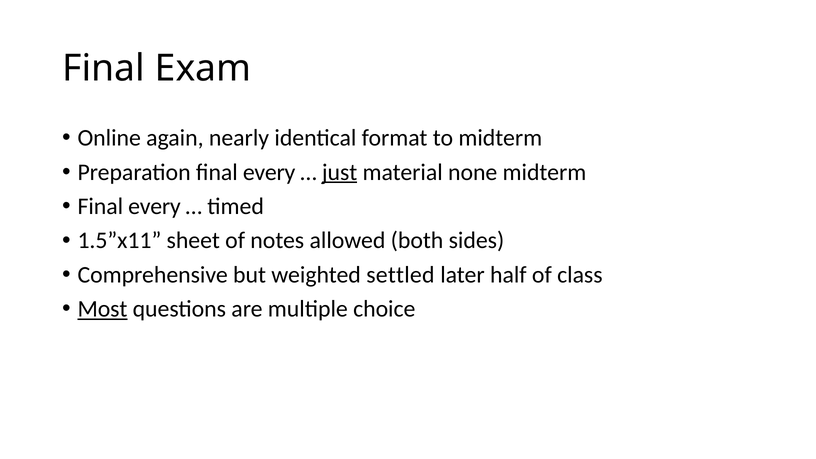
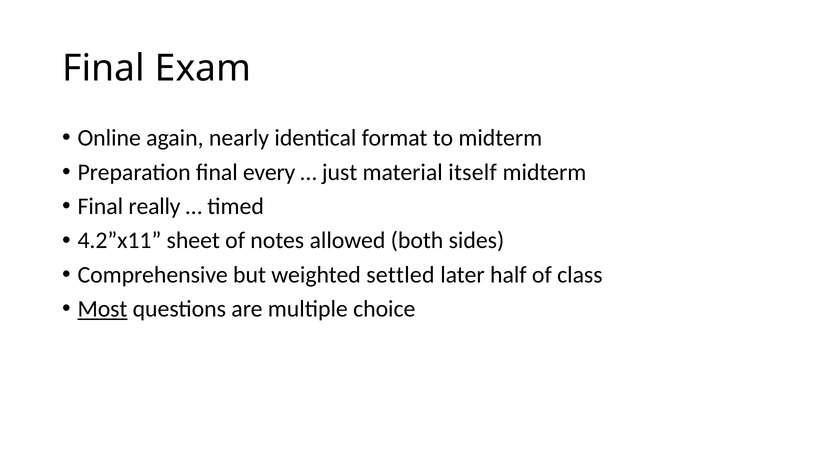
just underline: present -> none (340, 172)
none: none -> itself (473, 172)
every: every -> really (154, 206)
1.5”x11: 1.5”x11 -> 4.2”x11 (119, 241)
